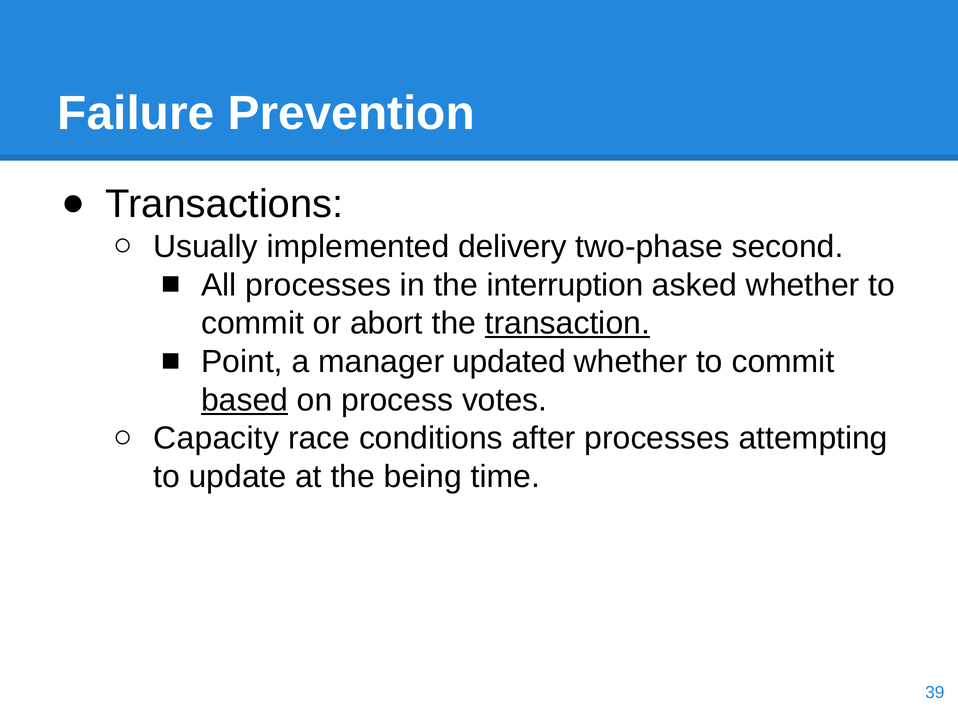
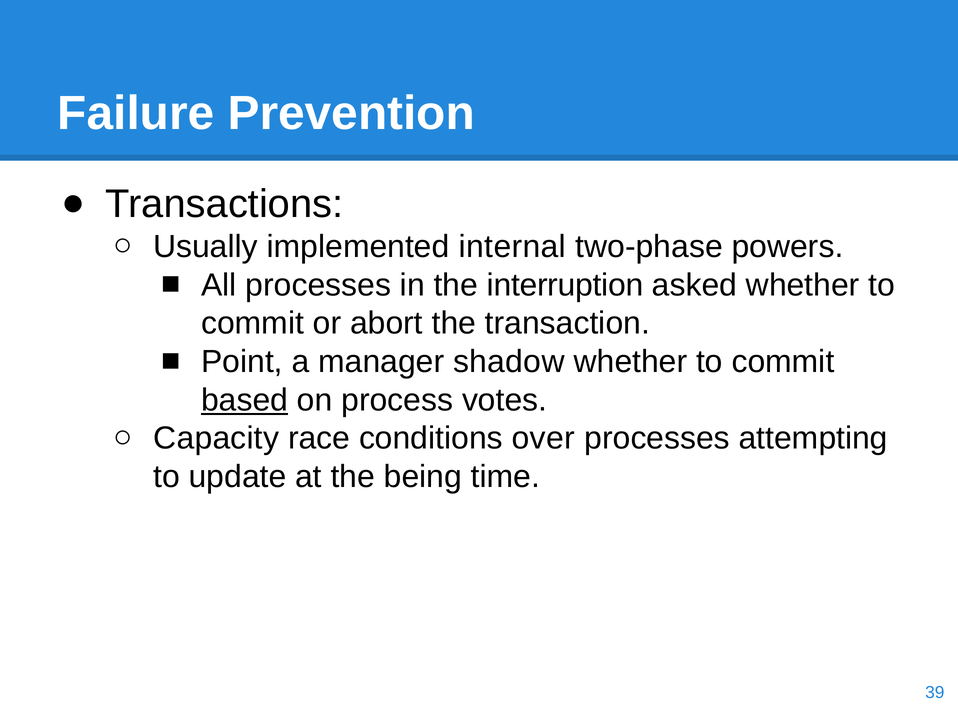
delivery: delivery -> internal (512, 247)
second: second -> powers (788, 247)
transaction underline: present -> none (567, 323)
updated: updated -> shadow (509, 361)
after: after -> over (543, 438)
